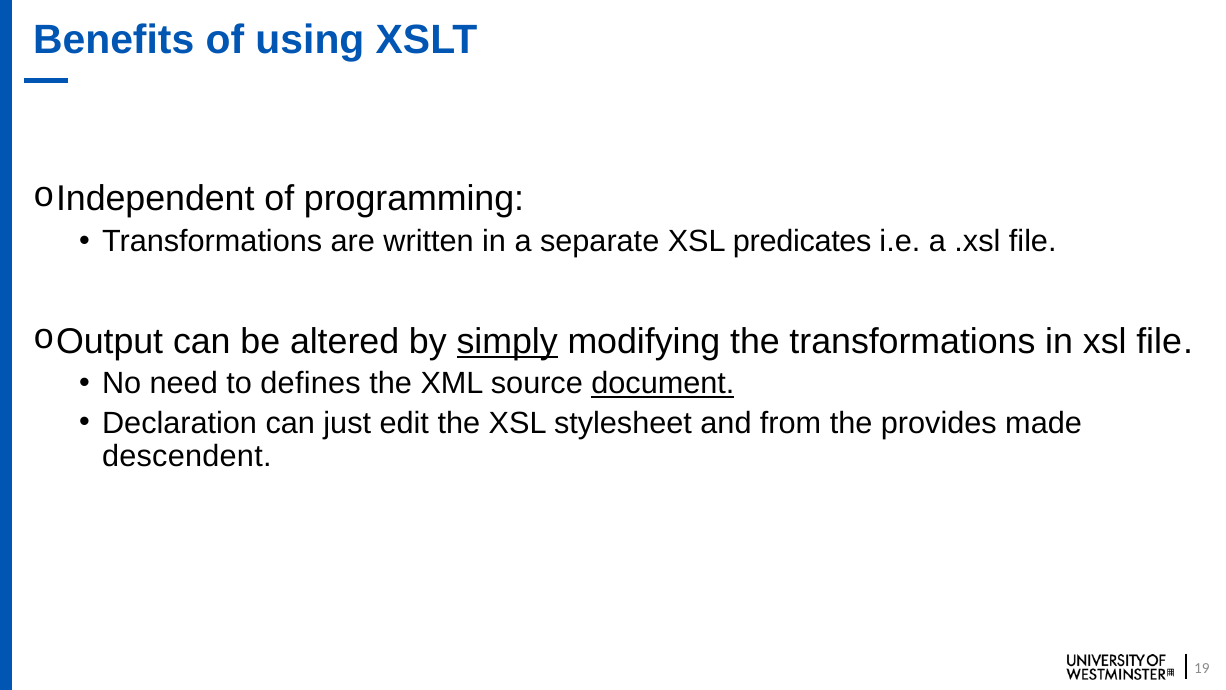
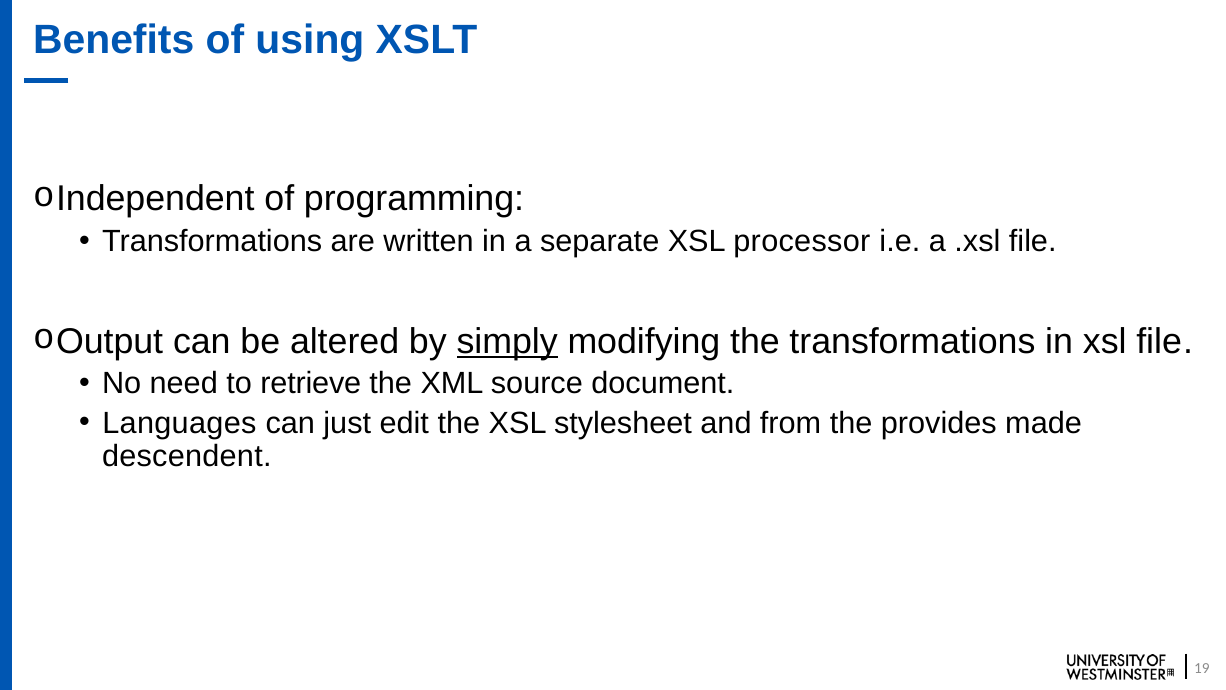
predicates: predicates -> processor (802, 241)
defines: defines -> retrieve (311, 383)
document underline: present -> none (663, 383)
Declaration: Declaration -> Languages (179, 423)
